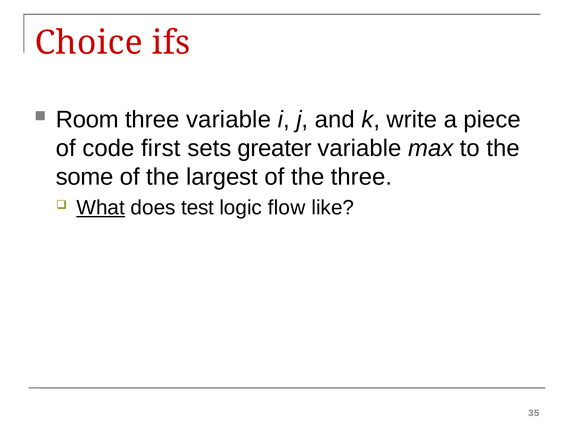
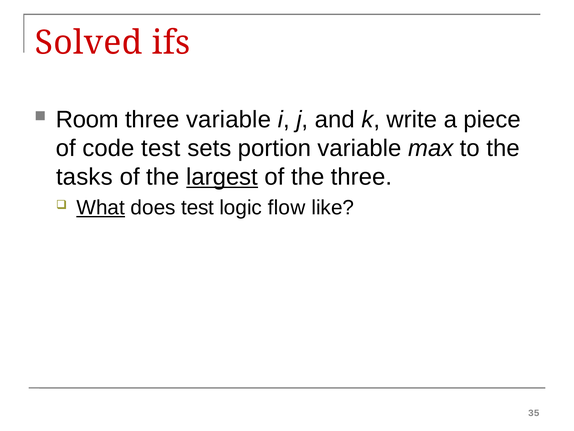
Choice: Choice -> Solved (89, 43)
code first: first -> test (161, 148)
greater: greater -> portion (274, 148)
some: some -> tasks (84, 177)
largest underline: none -> present (222, 177)
